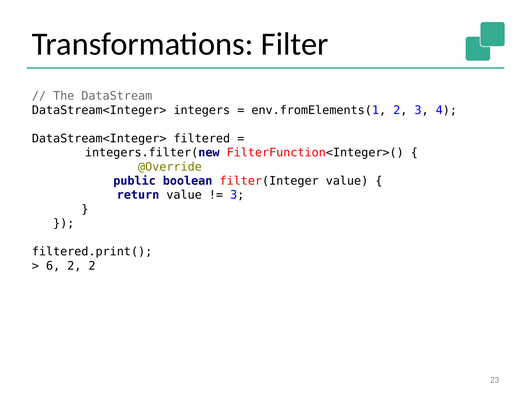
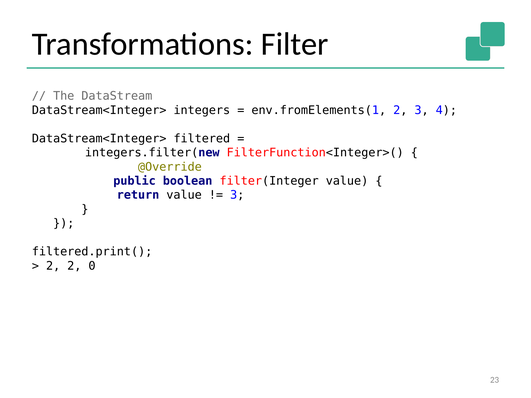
6: 6 -> 2 (53, 266)
2 2: 2 -> 0 (92, 266)
